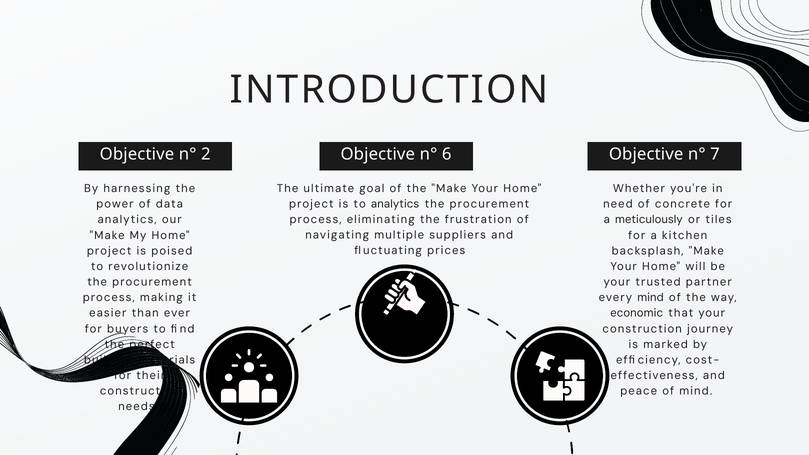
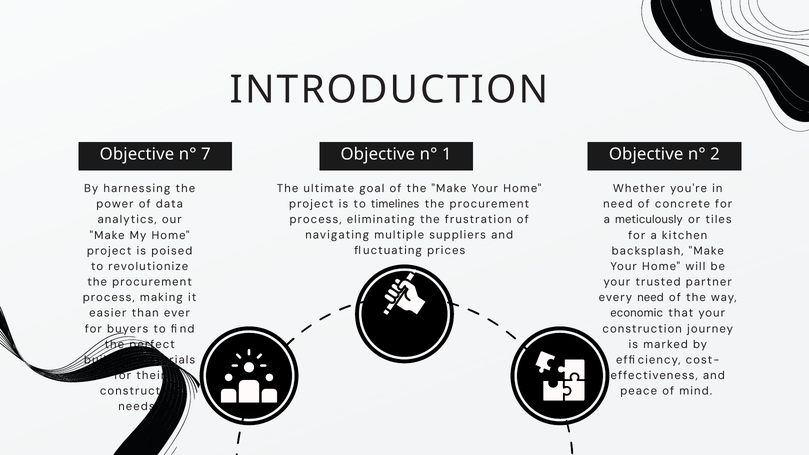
2: 2 -> 7 (206, 154)
6: 6 -> 1 (447, 154)
7: 7 -> 2 (715, 154)
to analytics: analytics -> timelines (395, 204)
every mind: mind -> need (650, 298)
